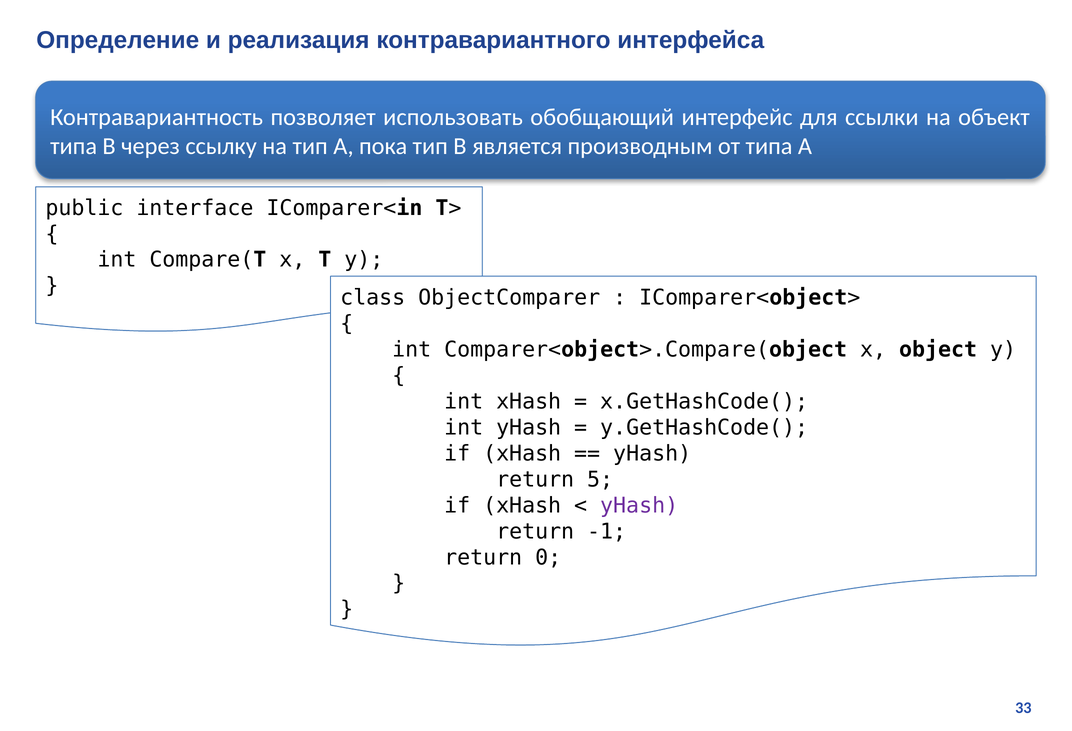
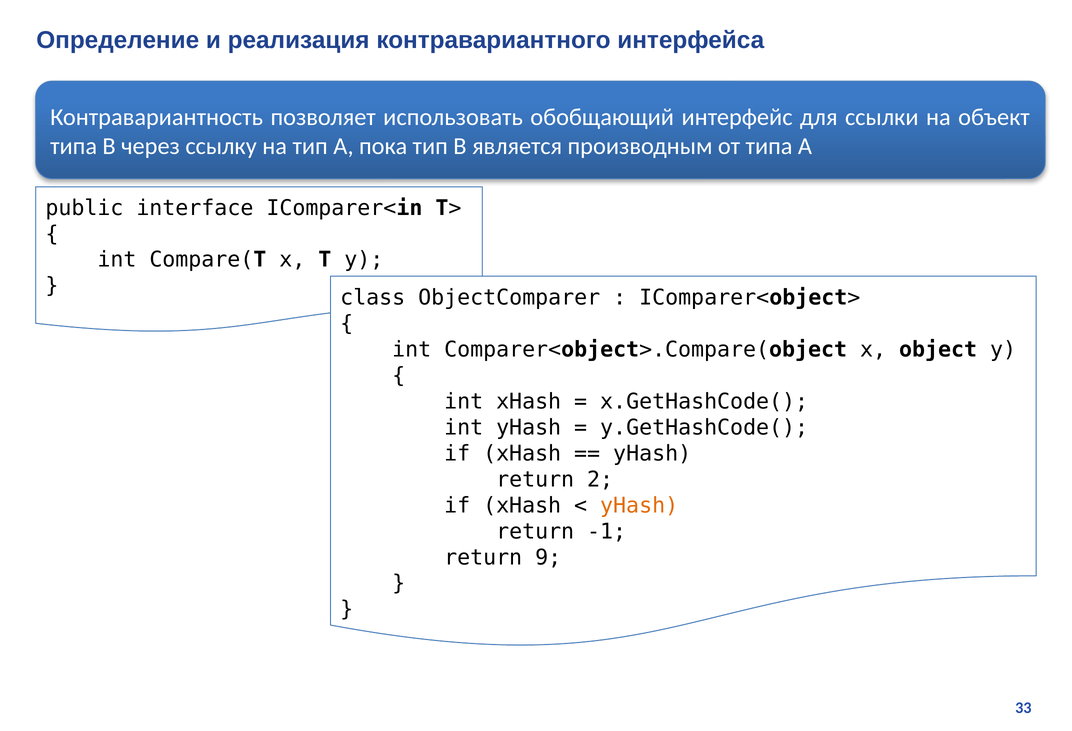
5: 5 -> 2 (600, 479)
yHash colour: purple -> orange (639, 505)
0: 0 -> 9 (548, 557)
